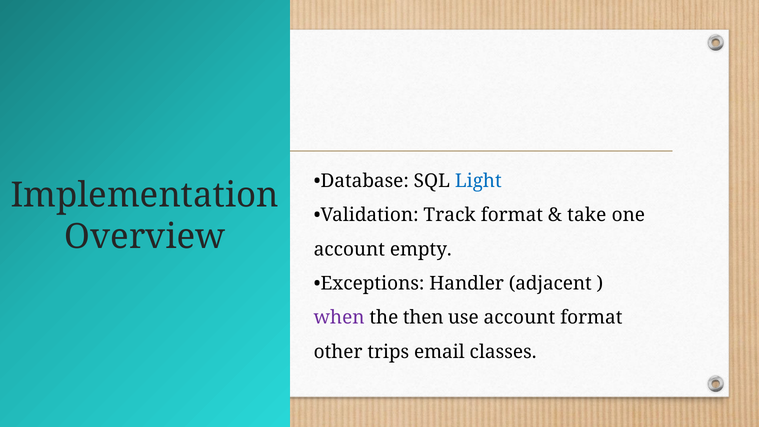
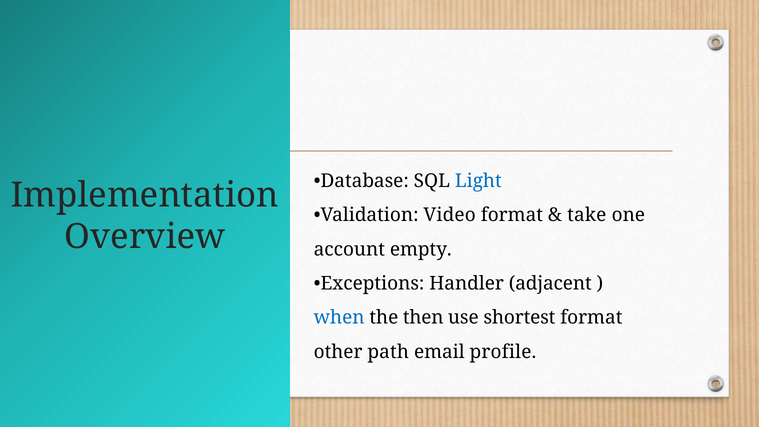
Track: Track -> Video (450, 215)
when colour: purple -> blue (339, 318)
use account: account -> shortest (519, 318)
trips: trips -> path (388, 352)
classes: classes -> profile (503, 352)
